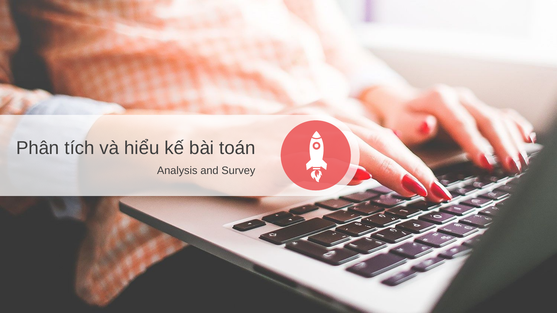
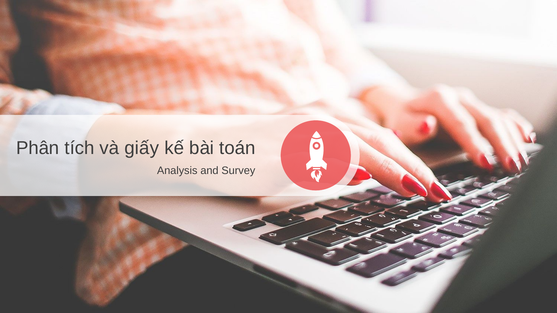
hiểu: hiểu -> giấy (142, 148)
